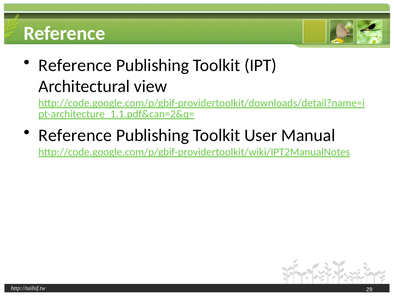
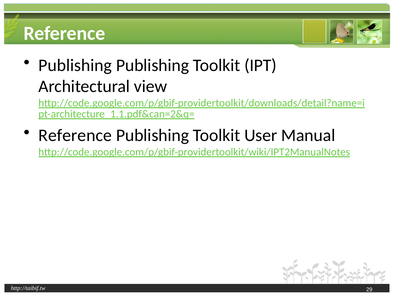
Reference: Reference -> Publishing (75, 65)
